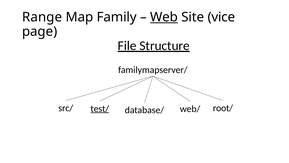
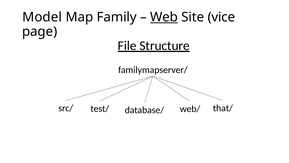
Range: Range -> Model (42, 17)
test/ underline: present -> none (100, 108)
root/: root/ -> that/ (223, 108)
